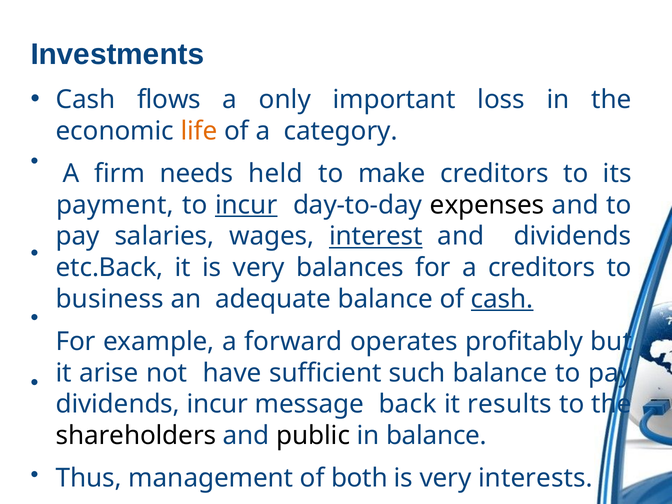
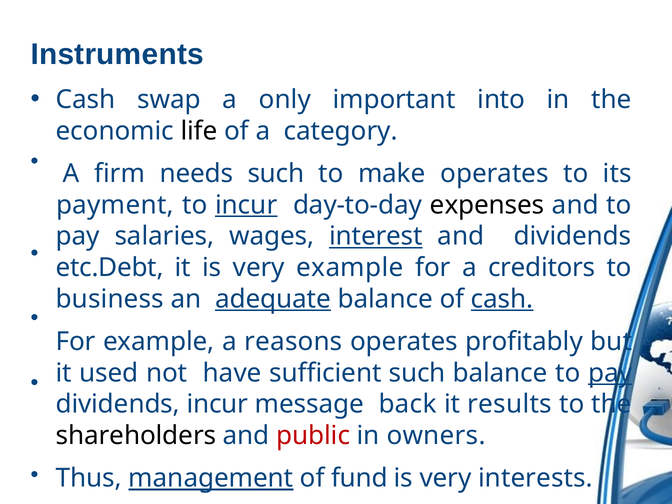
Investments: Investments -> Instruments (117, 54)
flows: flows -> swap (169, 100)
loss: loss -> into (501, 100)
life colour: orange -> black (199, 131)
needs held: held -> such (276, 174)
make creditors: creditors -> operates (494, 174)
etc.Back: etc.Back -> etc.Debt (110, 268)
very balances: balances -> example (350, 268)
adequate underline: none -> present (273, 299)
forward: forward -> reasons (293, 342)
arise: arise -> used (109, 373)
pay underline: none -> present (610, 373)
public colour: black -> red (313, 436)
in balance: balance -> owners (436, 436)
management underline: none -> present (211, 478)
both: both -> fund (359, 478)
